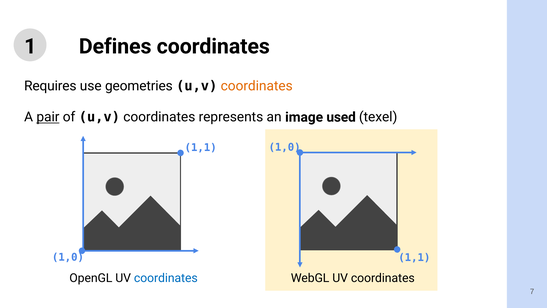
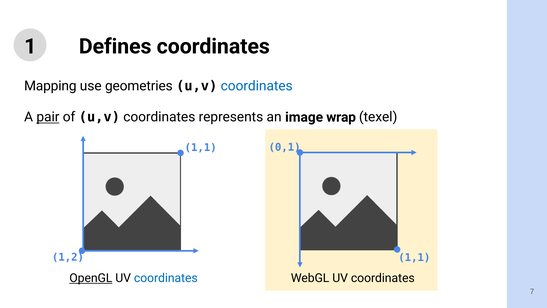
Requires: Requires -> Mapping (50, 86)
coordinates colour: orange -> blue (257, 86)
used: used -> wrap (341, 117)
1,0: 1,0 -> 0,1 (285, 147)
1,0: 1,0 -> 1,2 (68, 257)
OpenGL underline: none -> present (91, 278)
